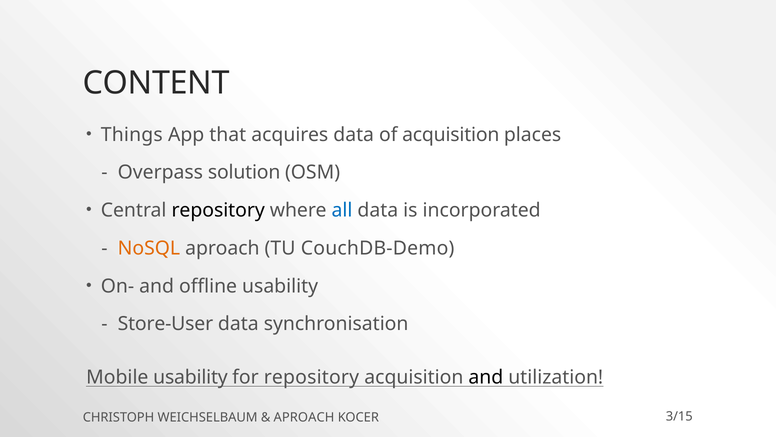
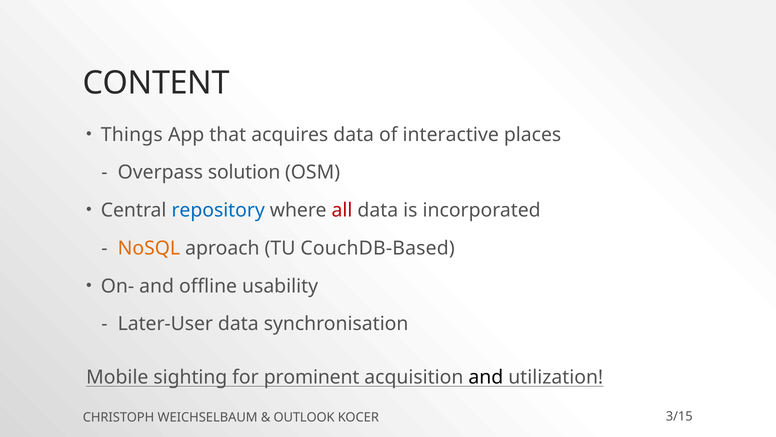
of acquisition: acquisition -> interactive (451, 135)
repository colour: black -> blue (218, 210)
all colour: blue -> red (342, 210)
CouchDB-Demo: CouchDB-Demo -> CouchDB-Based (378, 248)
Store-User: Store-User -> Later-User (165, 324)
Mobile usability: usability -> sighting (190, 377)
for repository: repository -> prominent (312, 377)
APROACH: APROACH -> OUTLOOK (304, 417)
